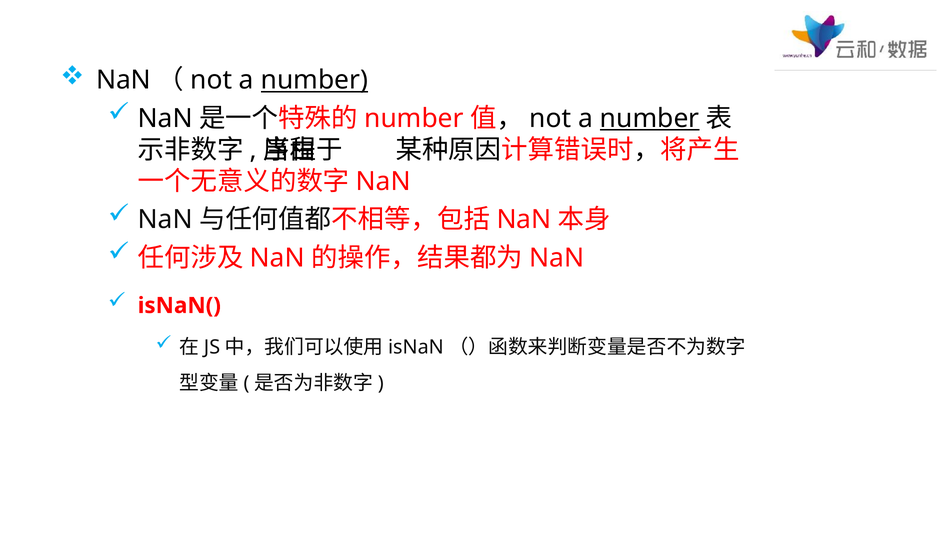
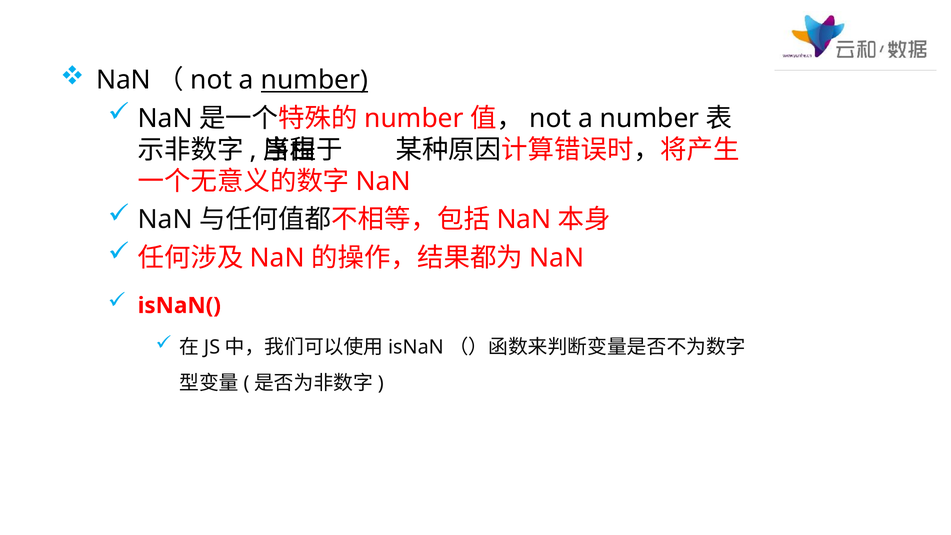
number underline: present -> none (650, 118)
